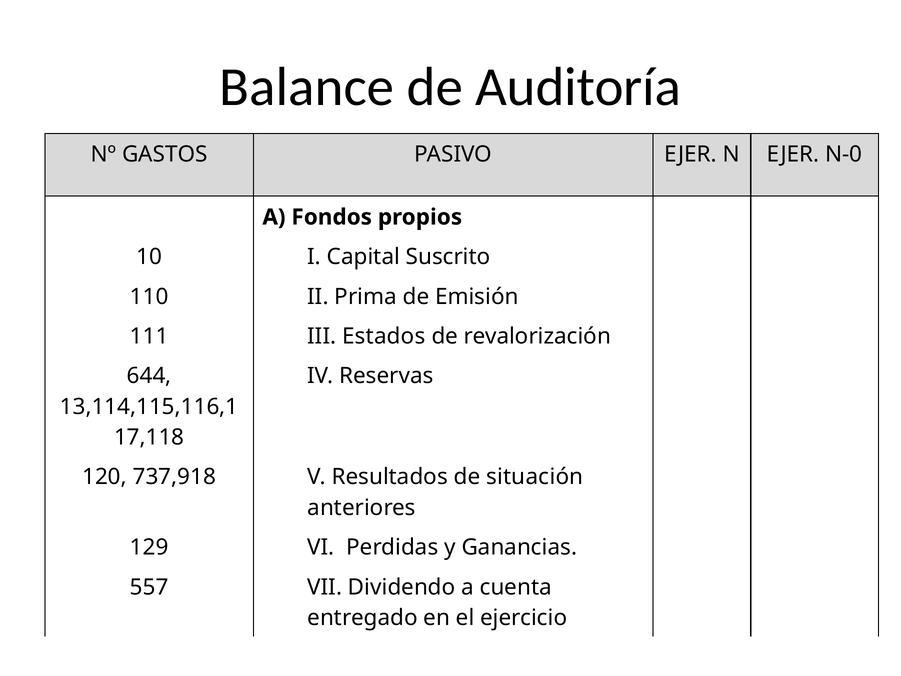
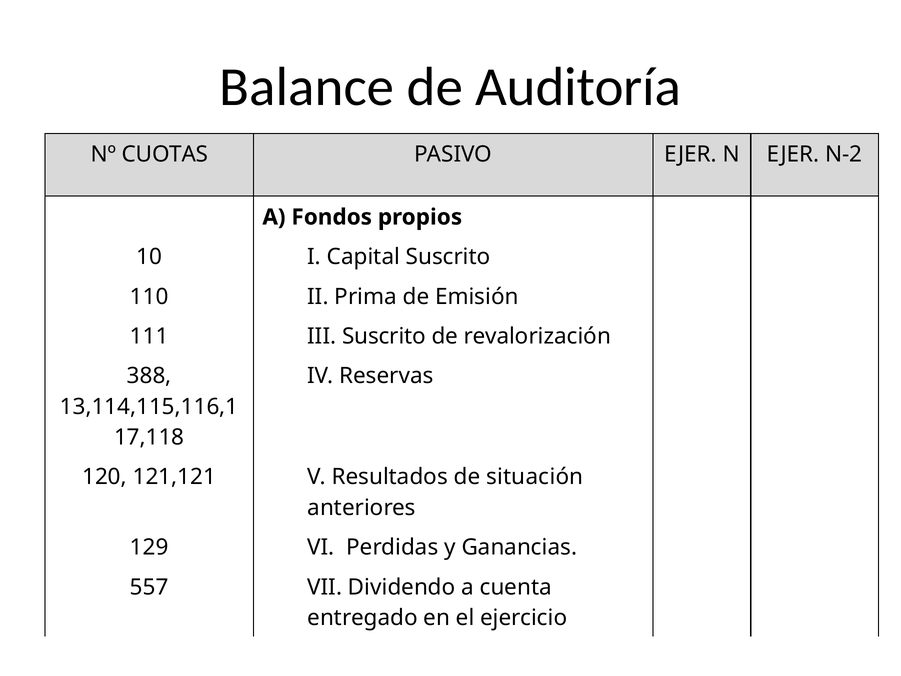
GASTOS: GASTOS -> CUOTAS (165, 154)
N-0: N-0 -> N-2 (844, 154)
III Estados: Estados -> Suscrito (384, 336)
644: 644 -> 388 (149, 376)
737,918: 737,918 -> 121,121 (174, 477)
